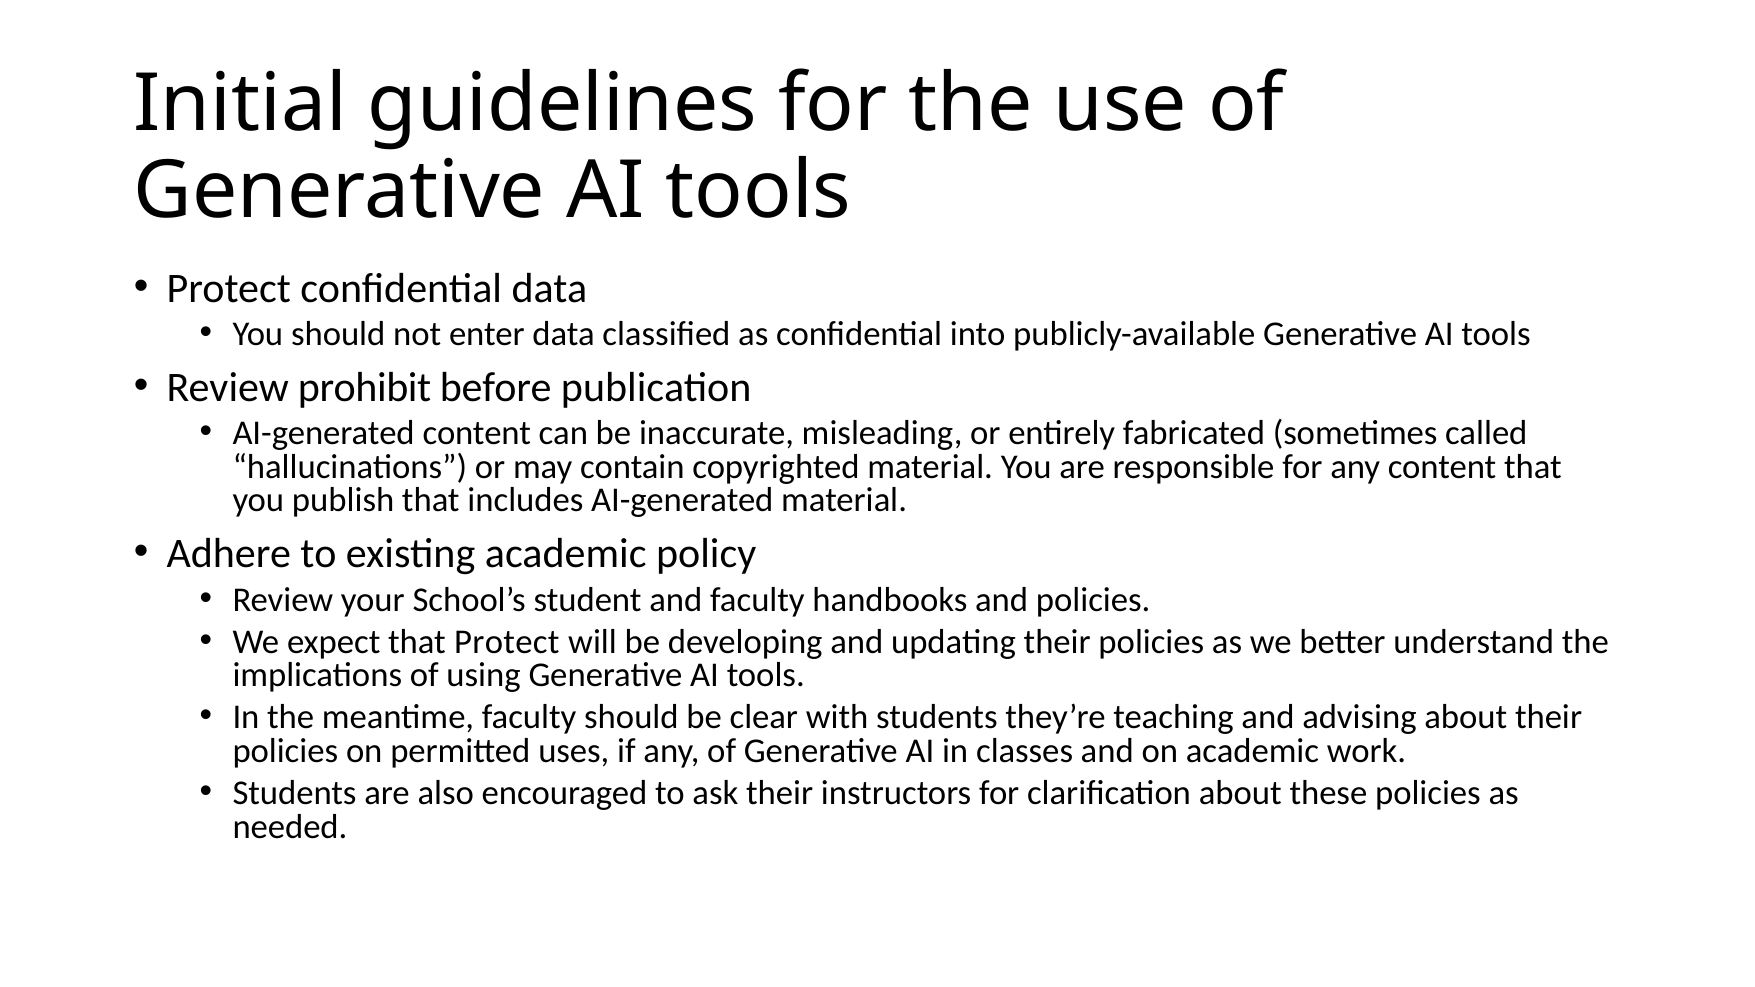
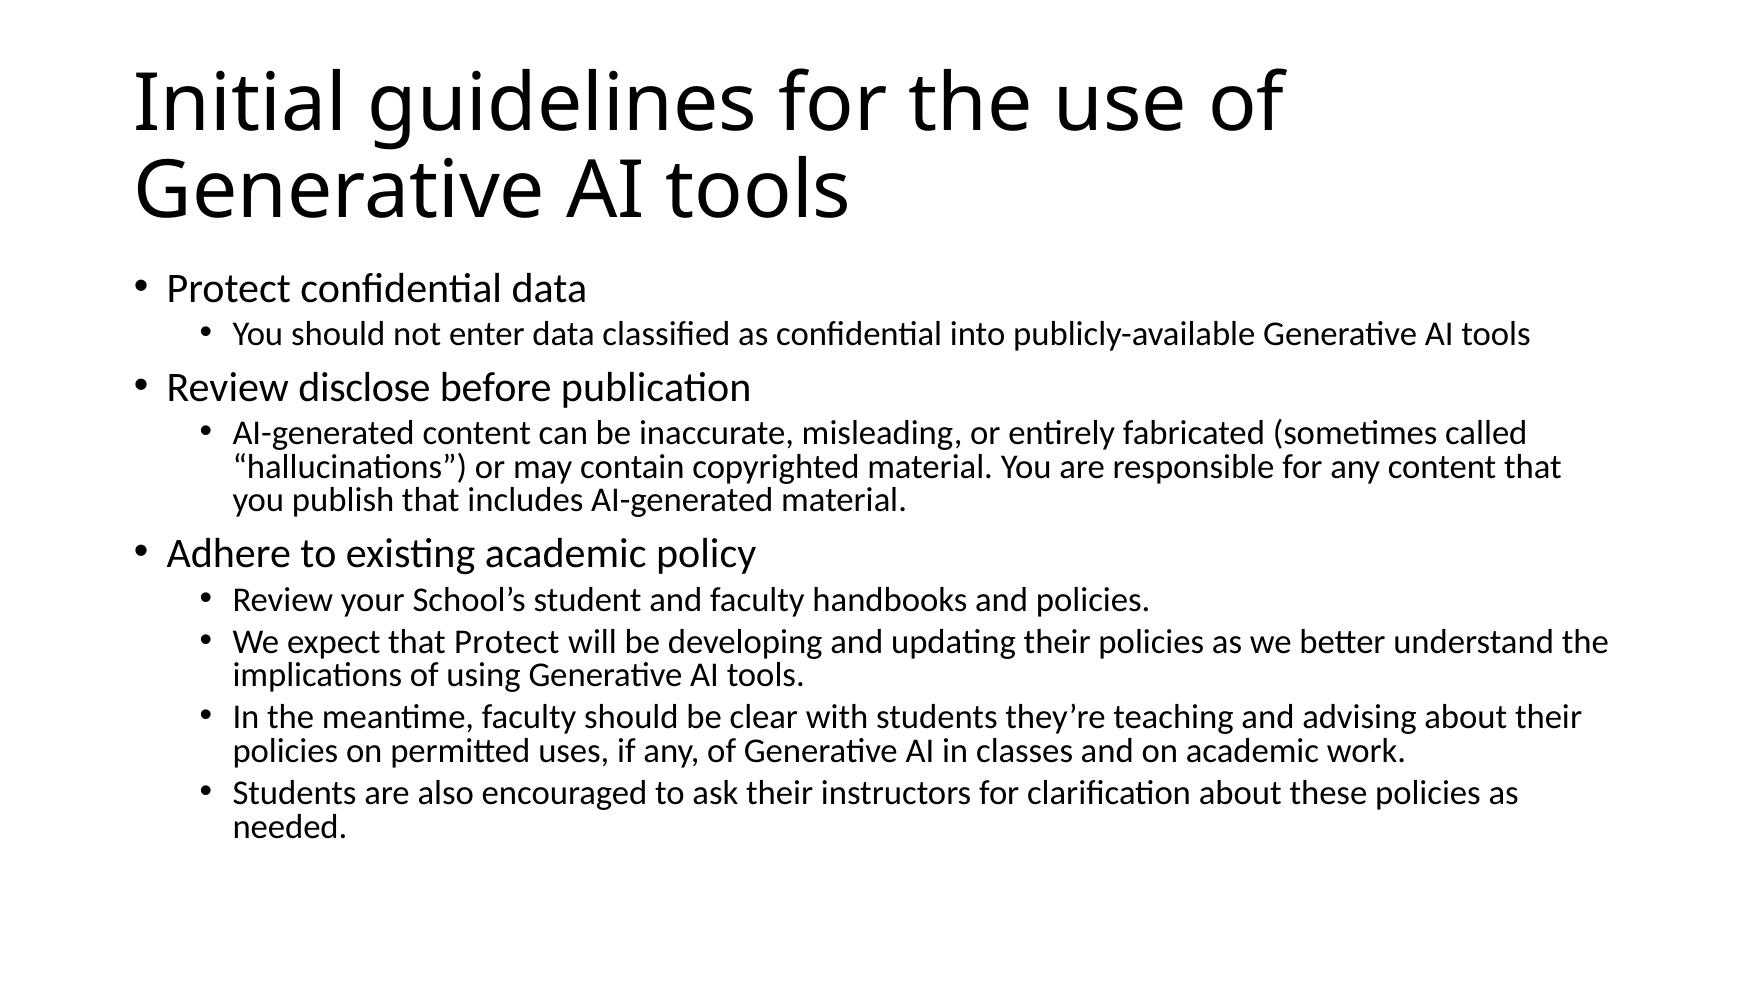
prohibit: prohibit -> disclose (365, 387)
